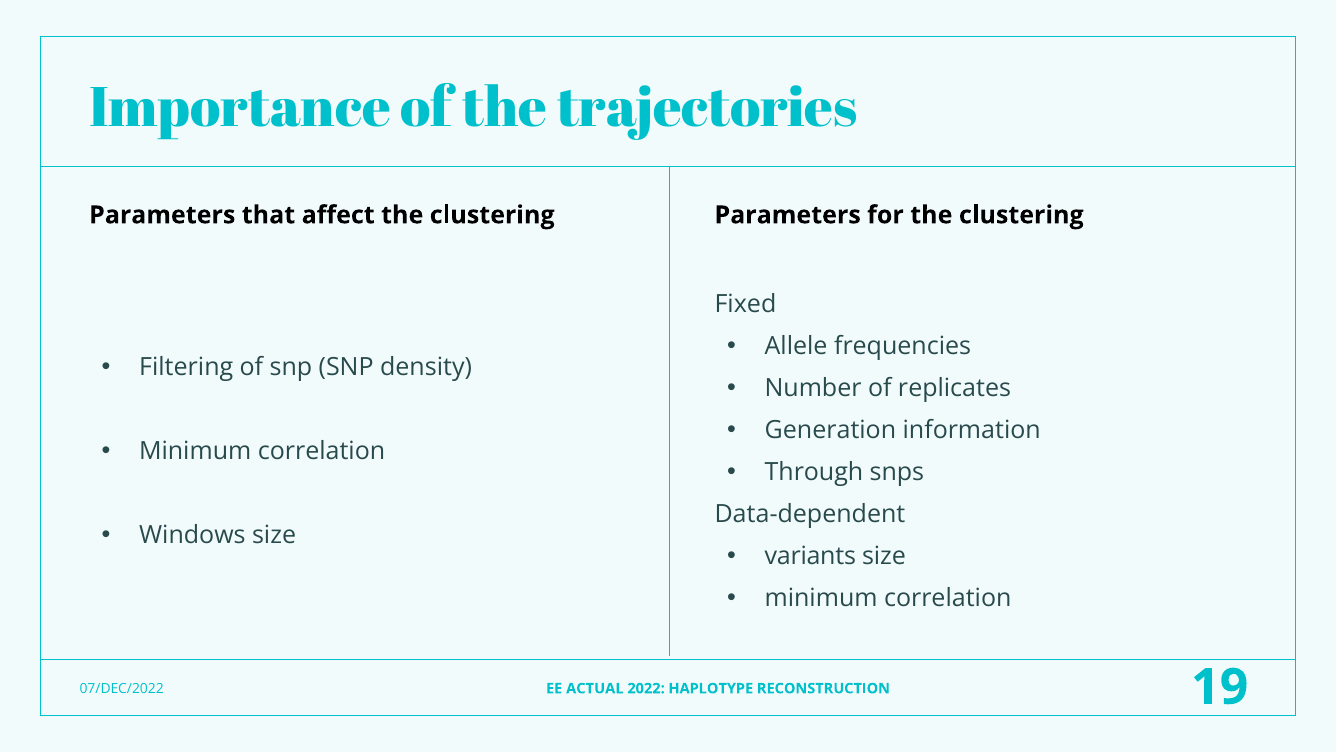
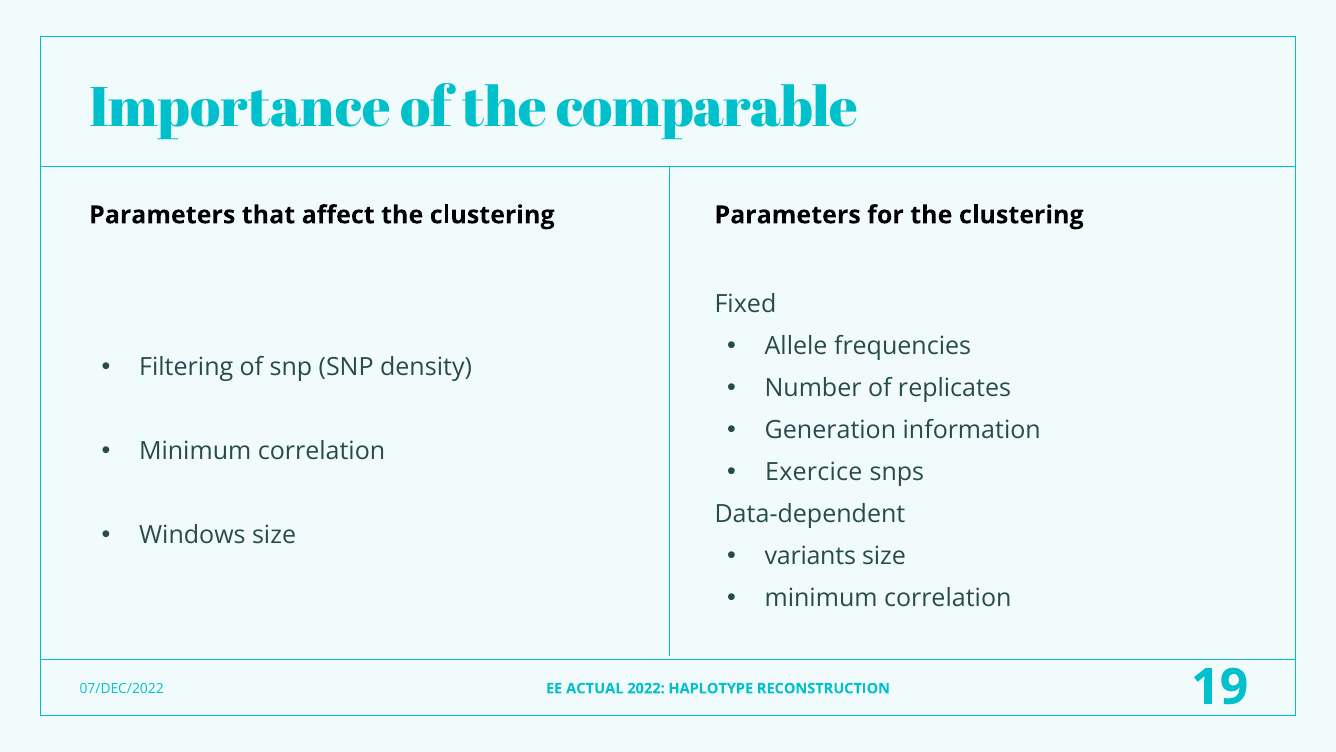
trajectories: trajectories -> comparable (707, 108)
Through: Through -> Exercice (814, 472)
